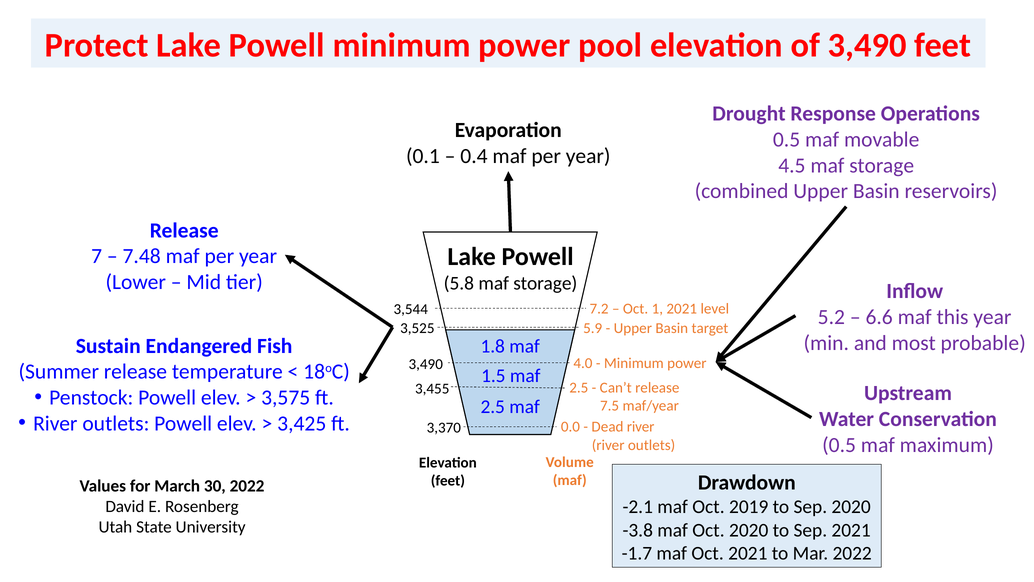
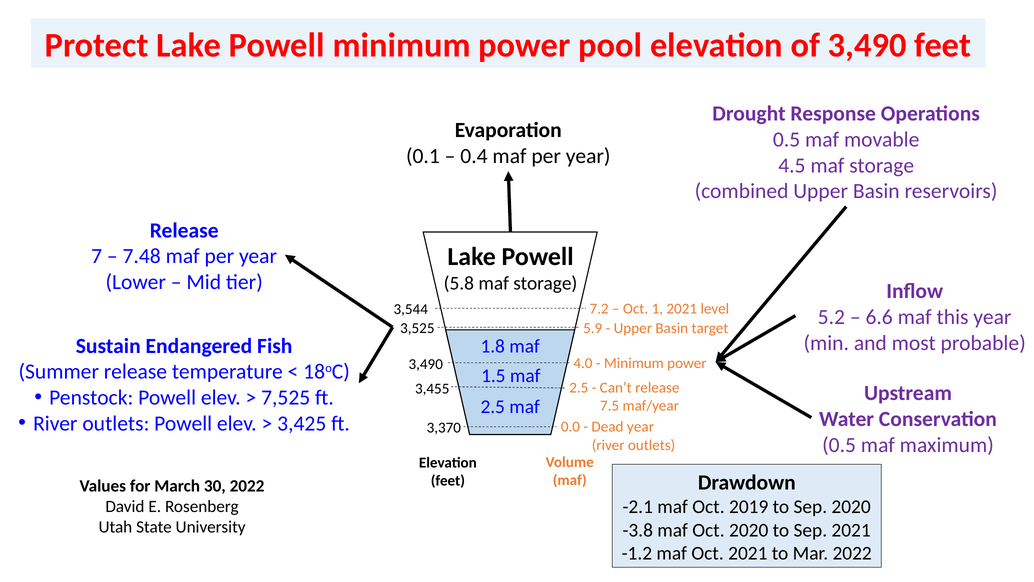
3,575: 3,575 -> 7,525 (286, 397)
Dead river: river -> year (641, 427)
-1.7: -1.7 -> -1.2 (637, 553)
